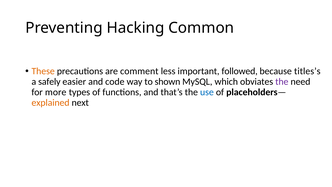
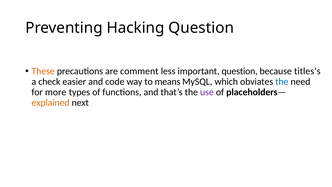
Hacking Common: Common -> Question (201, 28)
important followed: followed -> question (240, 71)
safely: safely -> check (49, 82)
shown: shown -> means (168, 82)
the colour: purple -> blue (282, 82)
use colour: blue -> purple (207, 92)
